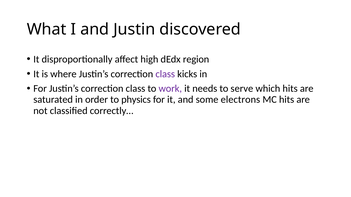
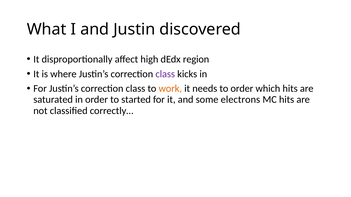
work colour: purple -> orange (170, 89)
to serve: serve -> order (242, 89)
physics: physics -> started (136, 100)
